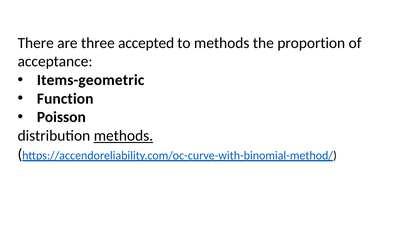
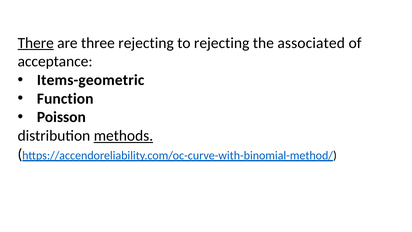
There underline: none -> present (36, 43)
three accepted: accepted -> rejecting (146, 43)
to methods: methods -> rejecting (222, 43)
proportion: proportion -> associated (311, 43)
